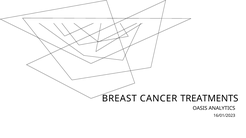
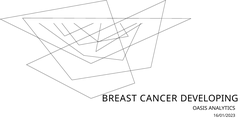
TREATMENTS: TREATMENTS -> DEVELOPING (209, 99)
